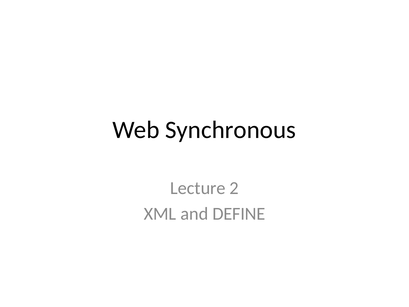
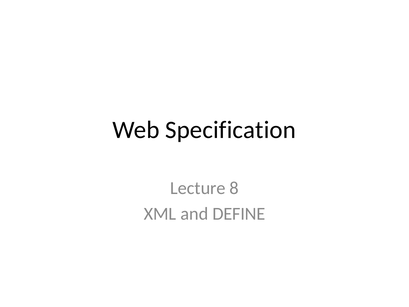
Synchronous: Synchronous -> Specification (231, 130)
2: 2 -> 8 (234, 188)
